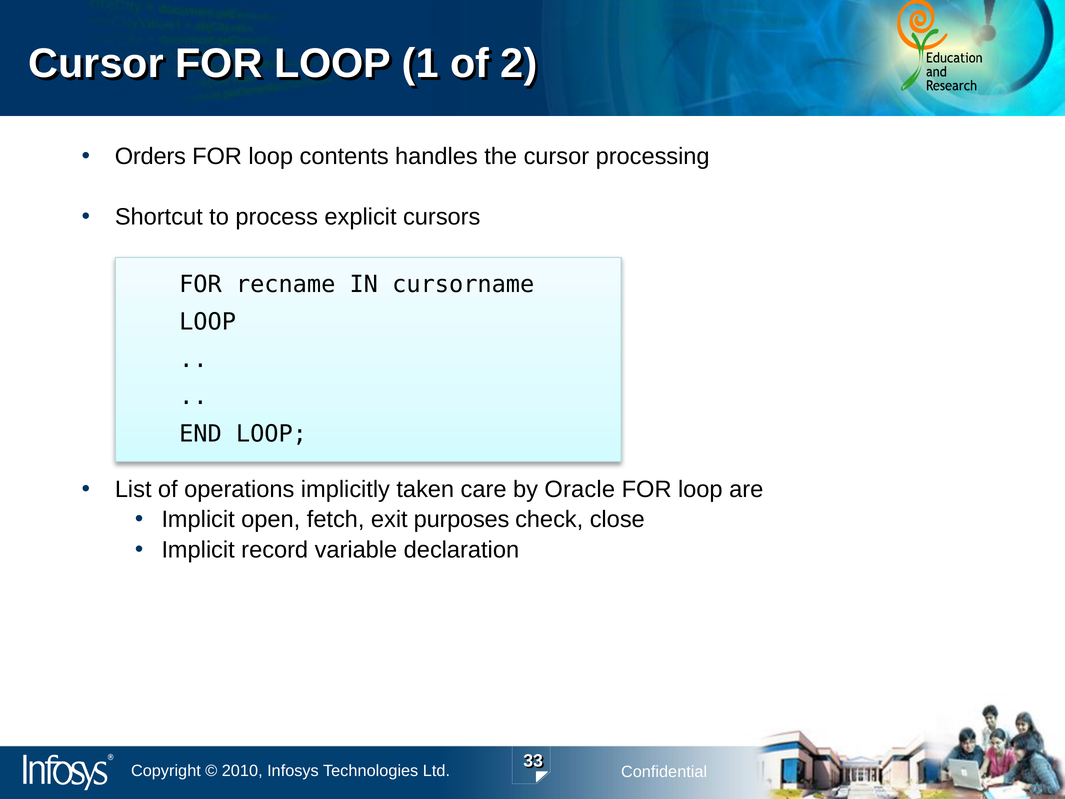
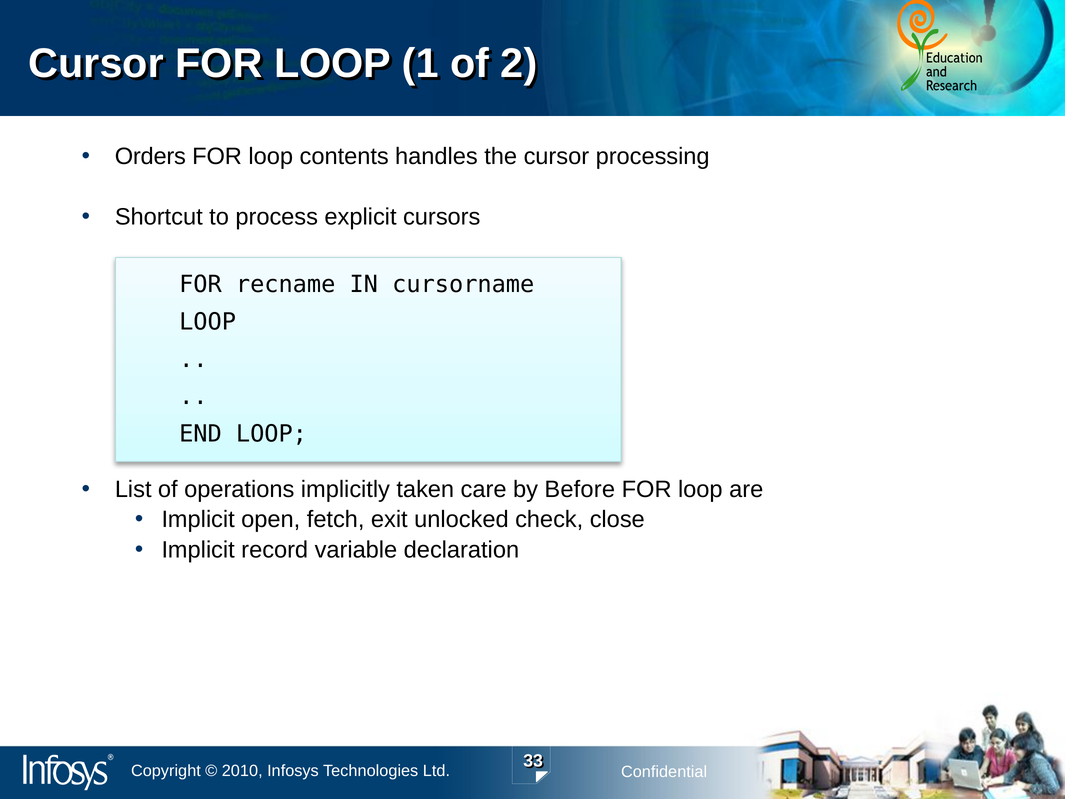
Oracle: Oracle -> Before (580, 489)
purposes: purposes -> unlocked (461, 519)
